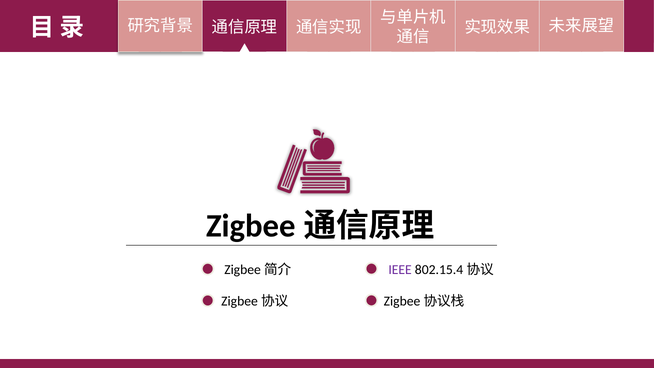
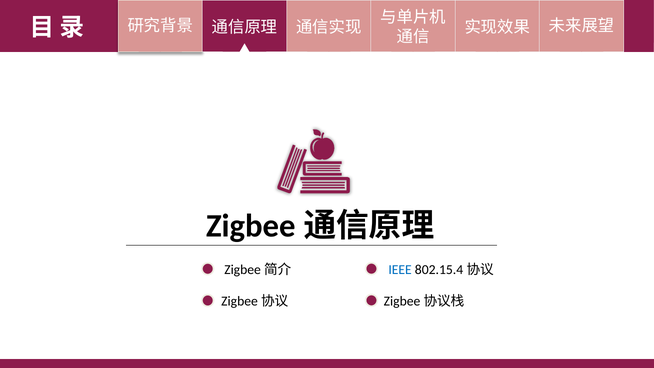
IEEE colour: purple -> blue (400, 269)
